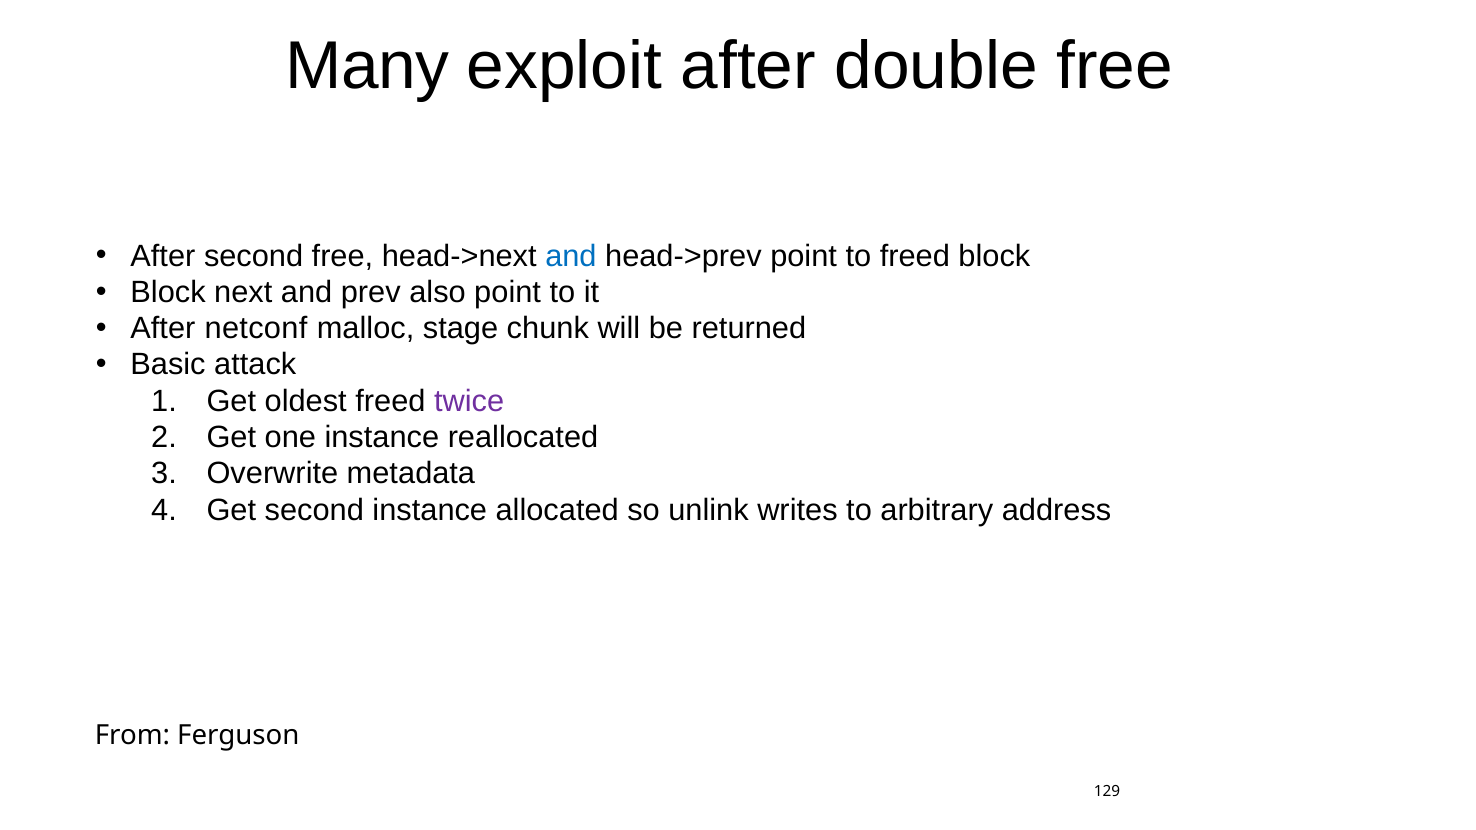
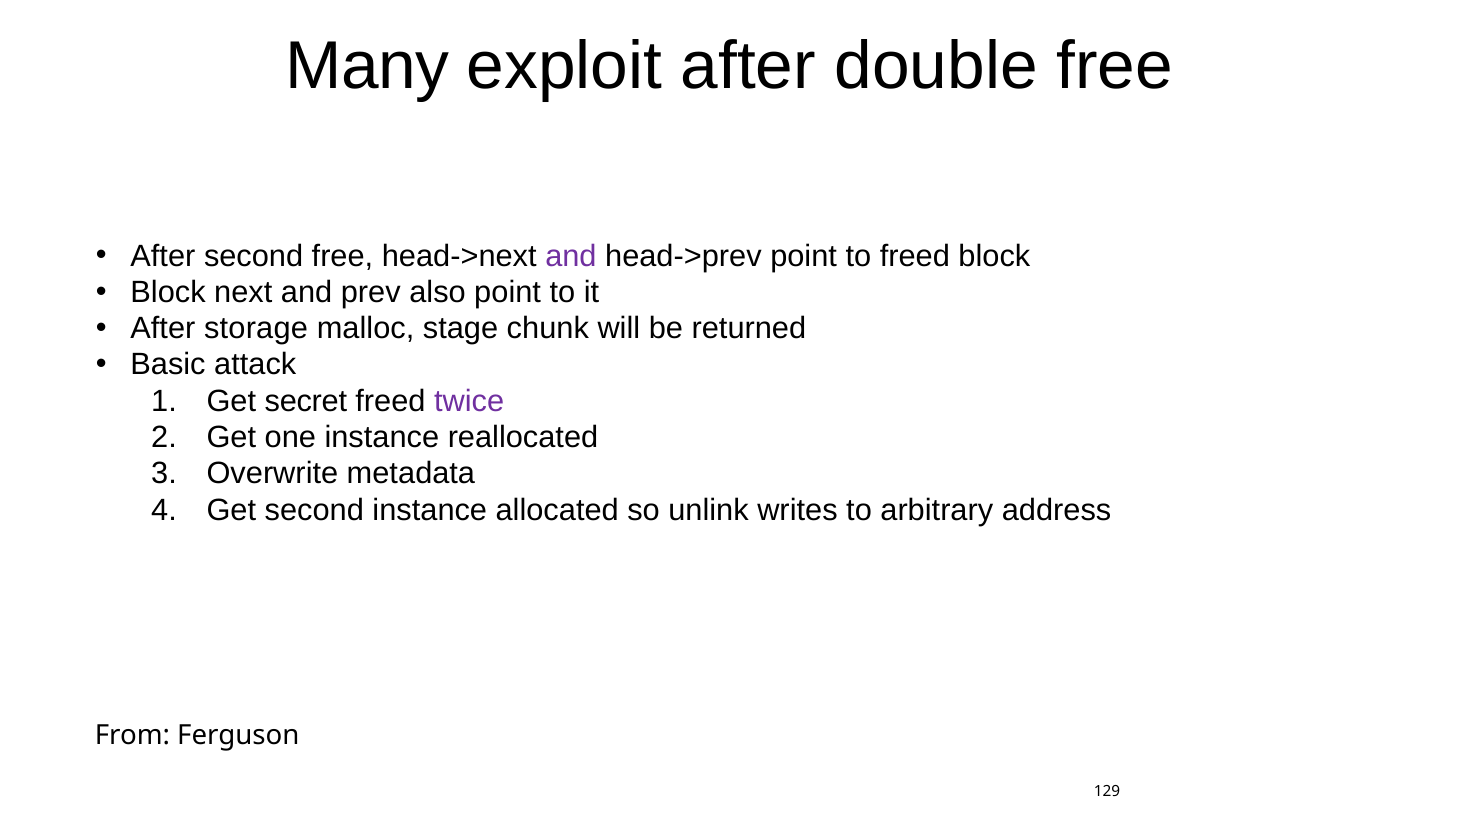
and colour: blue -> purple (571, 256)
netconf: netconf -> storage (256, 329)
oldest: oldest -> secret (306, 401)
